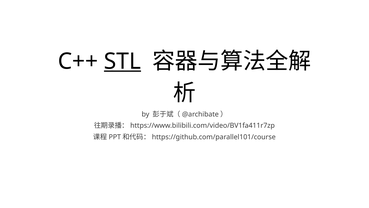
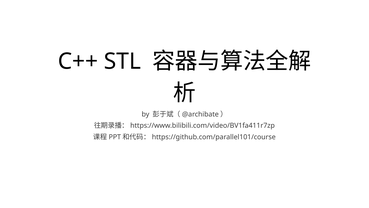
STL underline: present -> none (122, 61)
